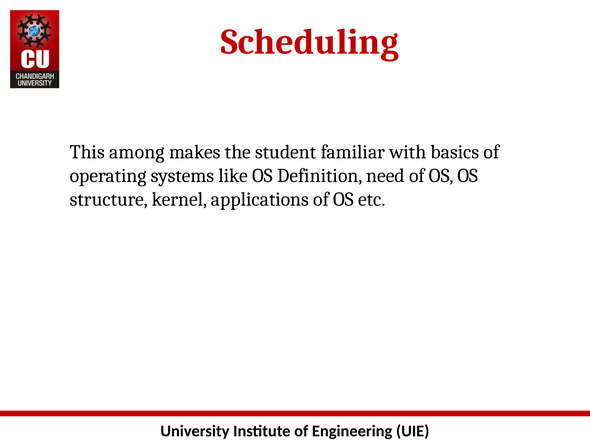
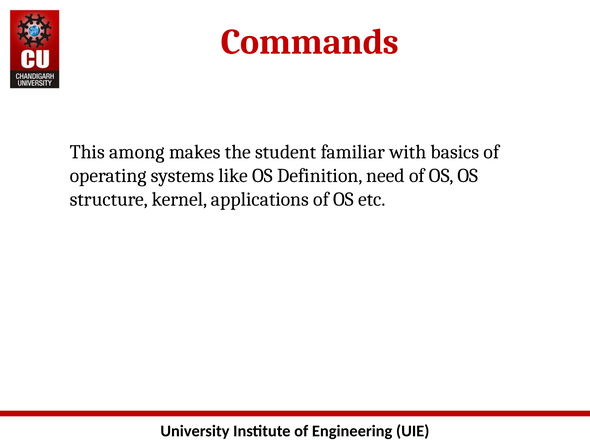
Scheduling: Scheduling -> Commands (310, 42)
